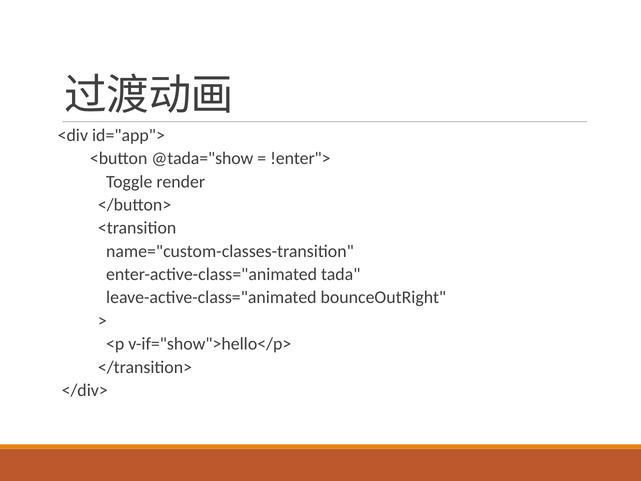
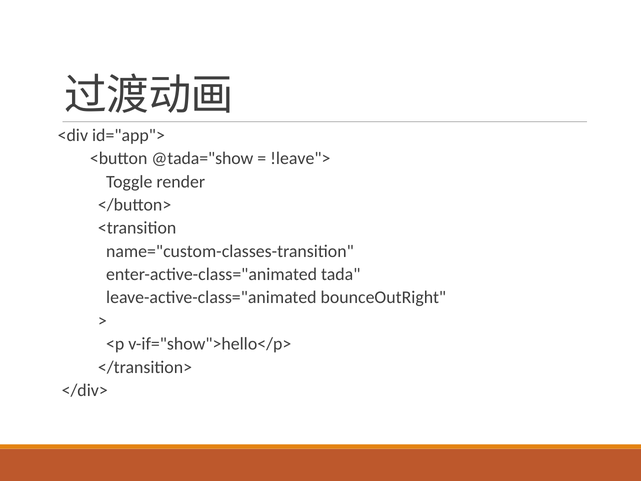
!enter">: !enter"> -> !leave"> (300, 158)
